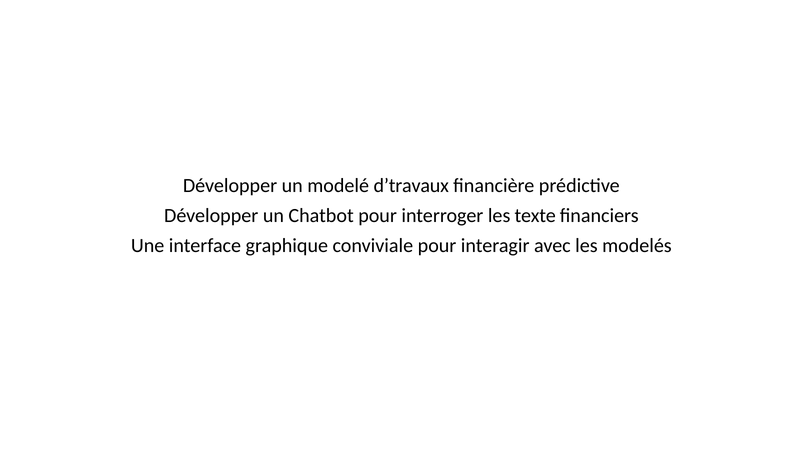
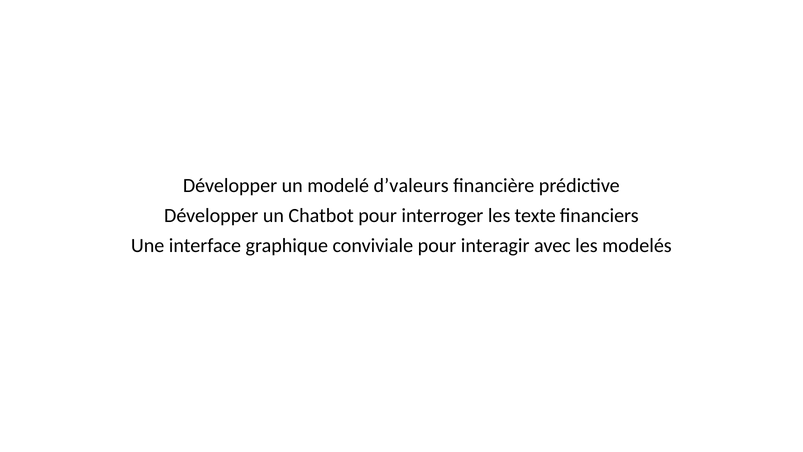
d’travaux: d’travaux -> d’valeurs (411, 185)
